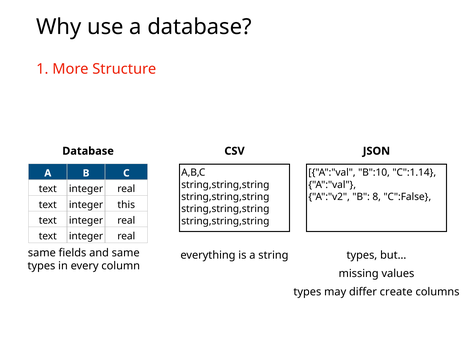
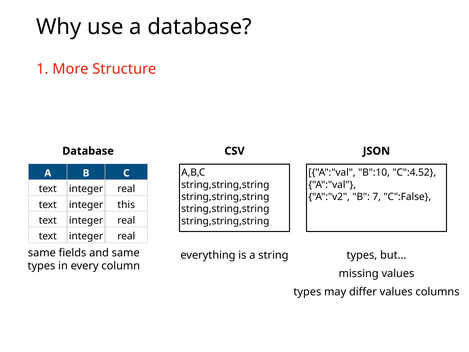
C":1.14: C":1.14 -> C":4.52 (414, 173)
8: 8 -> 7 (377, 197)
differ create: create -> values (396, 292)
